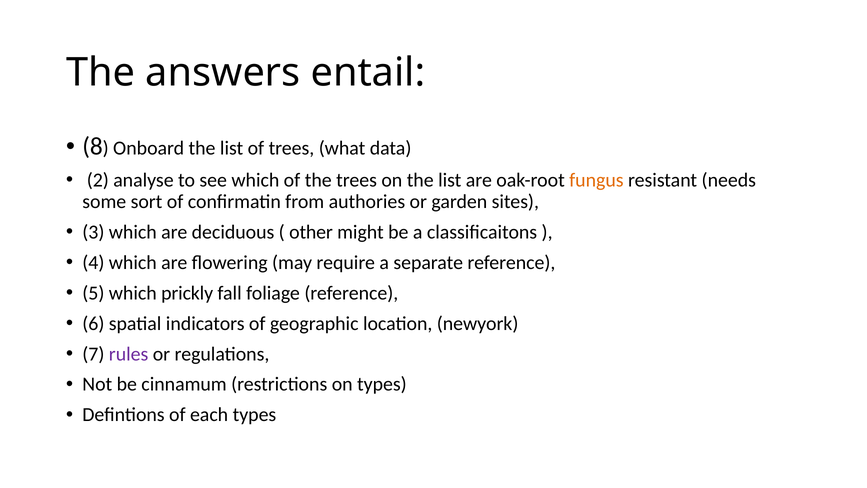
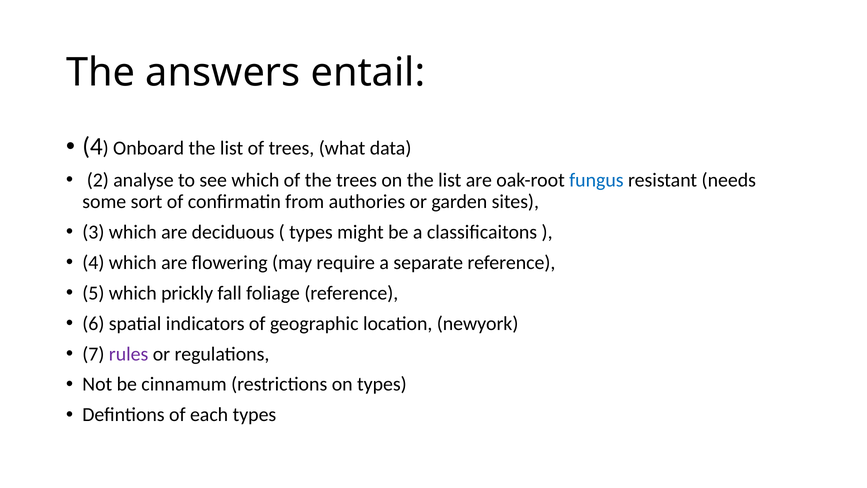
8: 8 -> 4 (93, 147)
fungus colour: orange -> blue (596, 180)
other: other -> types (311, 232)
